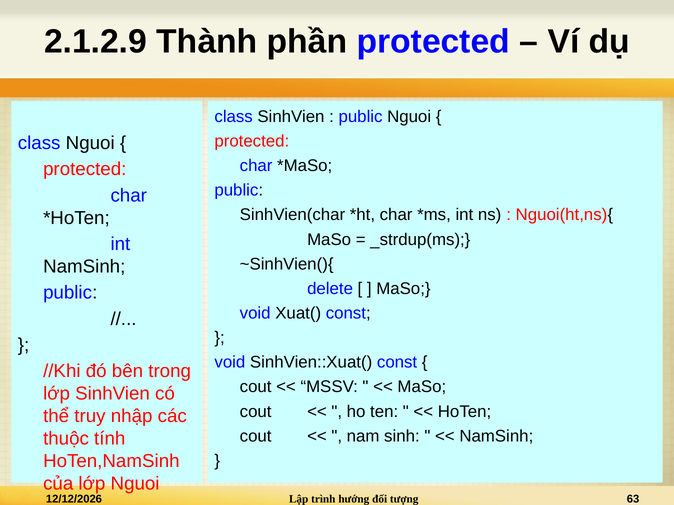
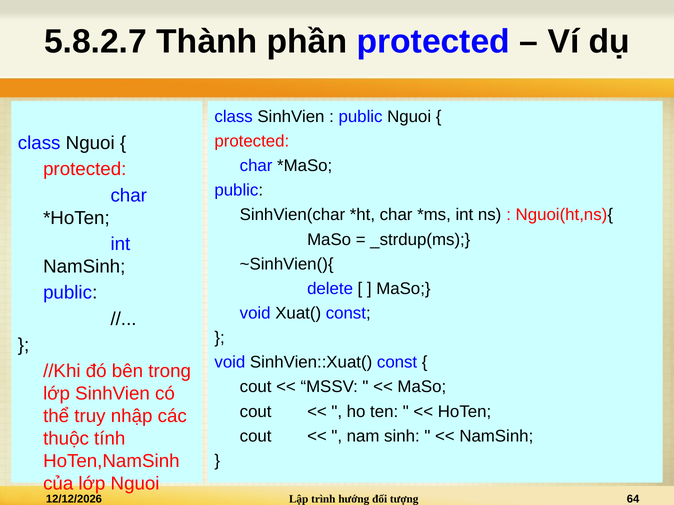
2.1.2.9: 2.1.2.9 -> 5.8.2.7 (96, 42)
63: 63 -> 64 (633, 499)
